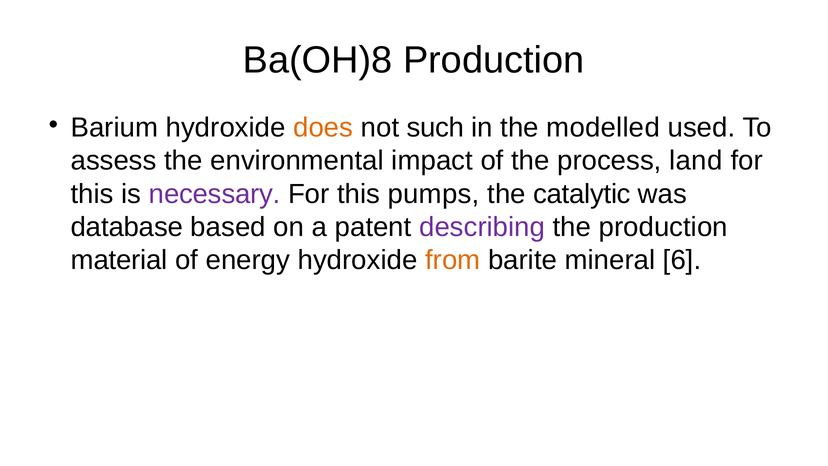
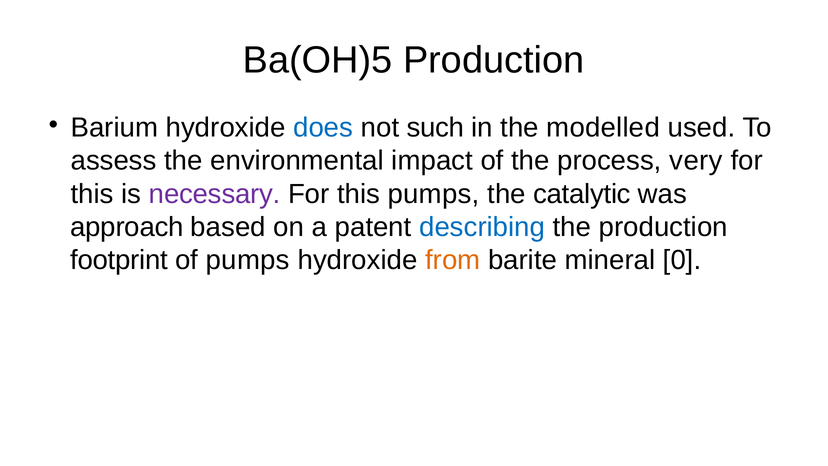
Ba(OH)8: Ba(OH)8 -> Ba(OH)5 (318, 60)
does colour: orange -> blue (323, 128)
land: land -> very (696, 161)
database: database -> approach (127, 227)
describing colour: purple -> blue (482, 227)
material: material -> footprint (119, 260)
of energy: energy -> pumps (248, 260)
6: 6 -> 0 (682, 260)
